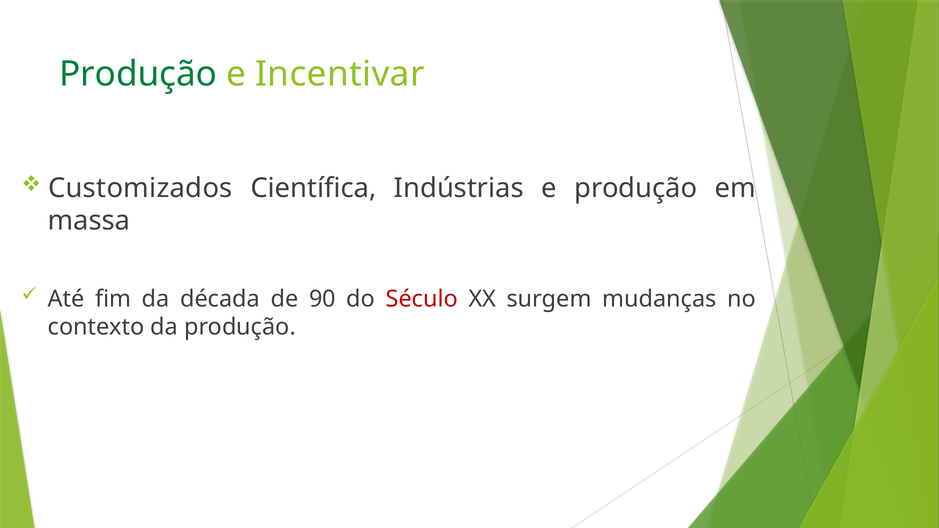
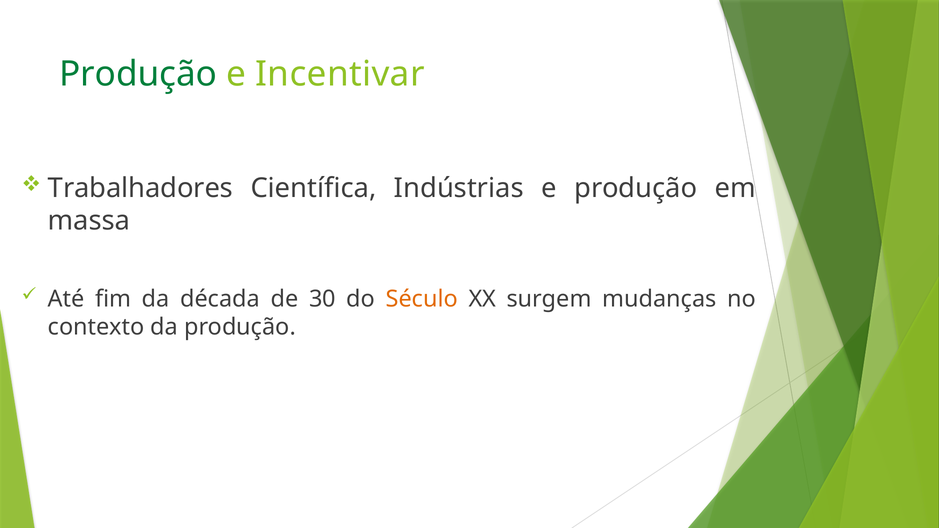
Customizados: Customizados -> Trabalhadores (141, 188)
90: 90 -> 30 (322, 299)
Século colour: red -> orange (422, 299)
